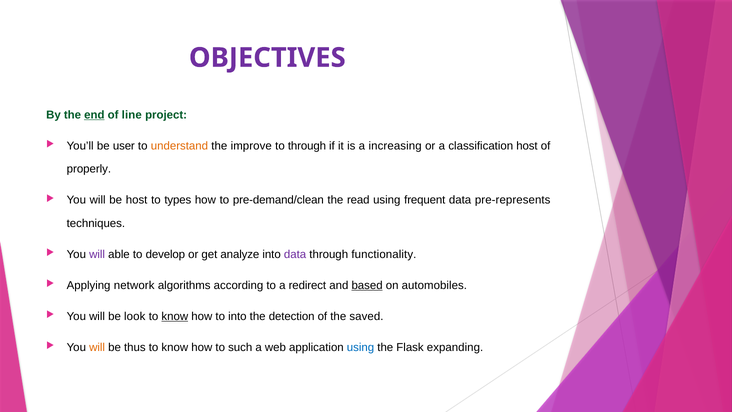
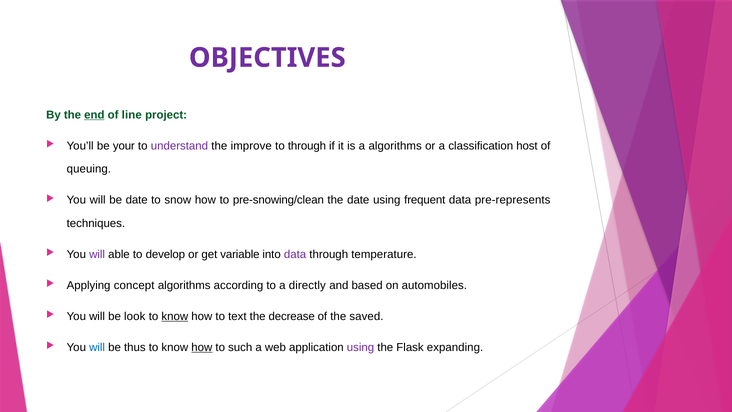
user: user -> your (124, 146)
understand colour: orange -> purple (179, 146)
a increasing: increasing -> algorithms (395, 146)
properly: properly -> queuing (89, 169)
be host: host -> date (137, 200)
types: types -> snow (178, 200)
pre-demand/clean: pre-demand/clean -> pre-snowing/clean (278, 200)
the read: read -> date (358, 200)
analyze: analyze -> variable (240, 254)
functionality: functionality -> temperature (384, 254)
network: network -> concept (134, 285)
redirect: redirect -> directly (307, 285)
based underline: present -> none (367, 285)
to into: into -> text (237, 316)
detection: detection -> decrease (292, 316)
will colour: orange -> blue (97, 347)
how underline: none -> present (202, 347)
using colour: blue -> purple (360, 347)
